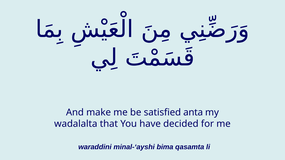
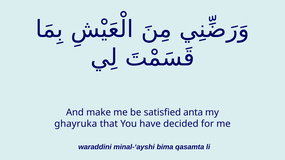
wadalalta: wadalalta -> ghayruka (76, 124)
